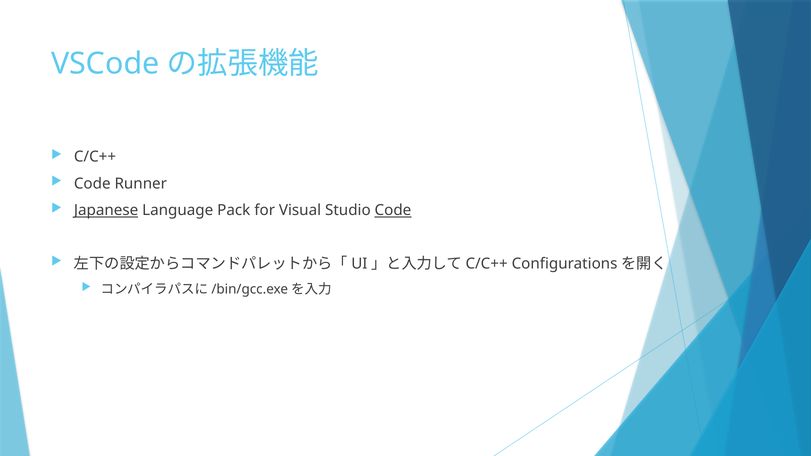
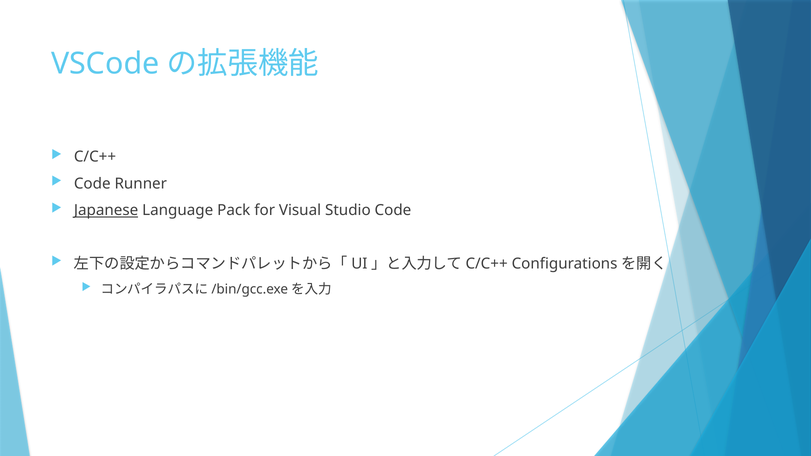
Code underline: present -> none (393, 210)
